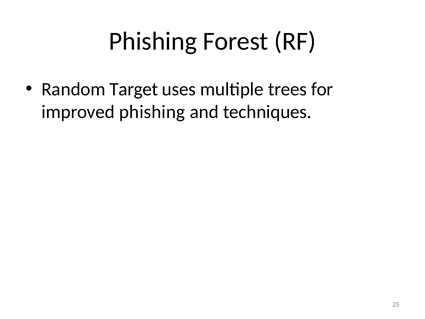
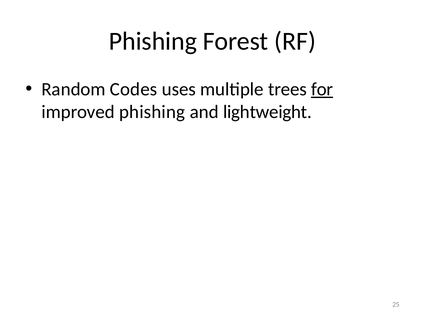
Target: Target -> Codes (134, 89)
for underline: none -> present (322, 89)
techniques: techniques -> lightweight (267, 112)
